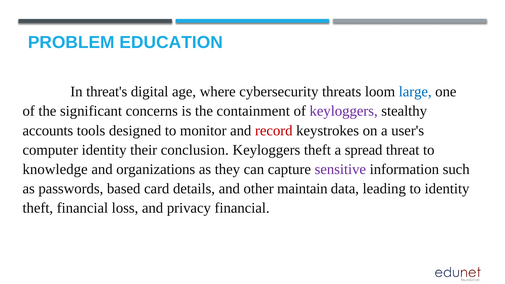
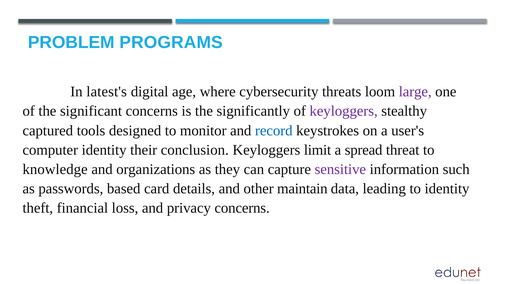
EDUCATION: EDUCATION -> PROGRAMS (171, 43)
threat's: threat's -> latest's (107, 92)
large colour: blue -> purple (415, 92)
containment: containment -> significantly (253, 111)
accounts: accounts -> captured (48, 131)
record colour: red -> blue (274, 131)
Keyloggers theft: theft -> limit (318, 150)
privacy financial: financial -> concerns (242, 208)
